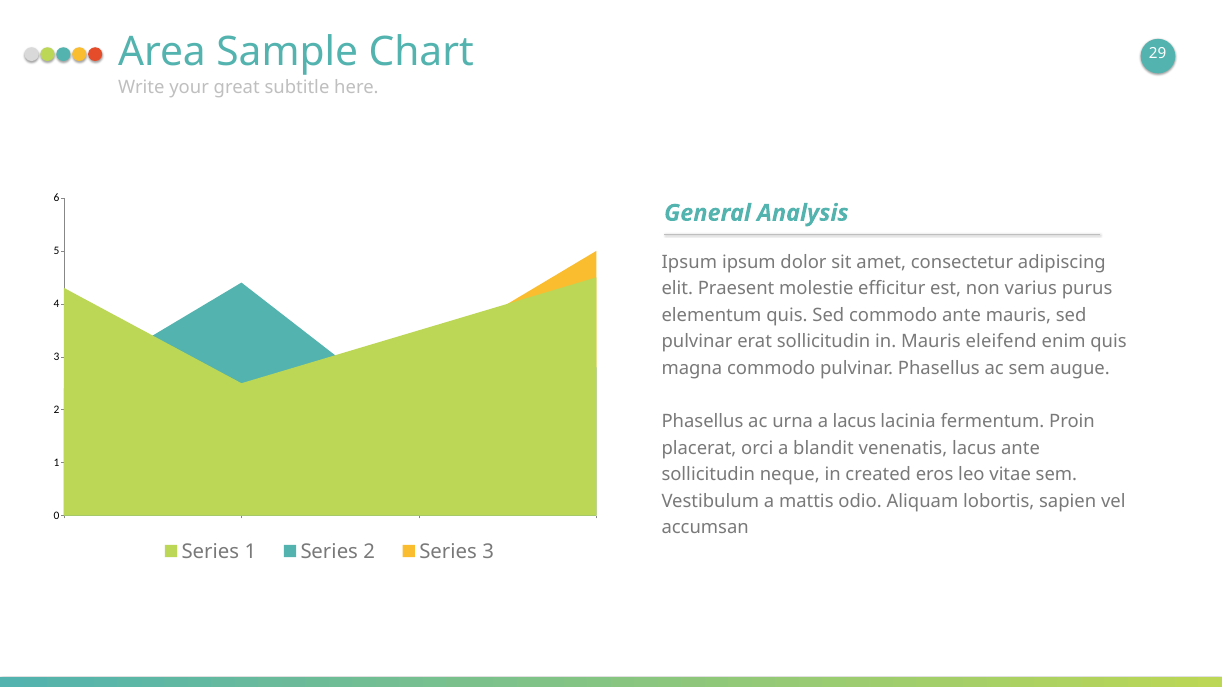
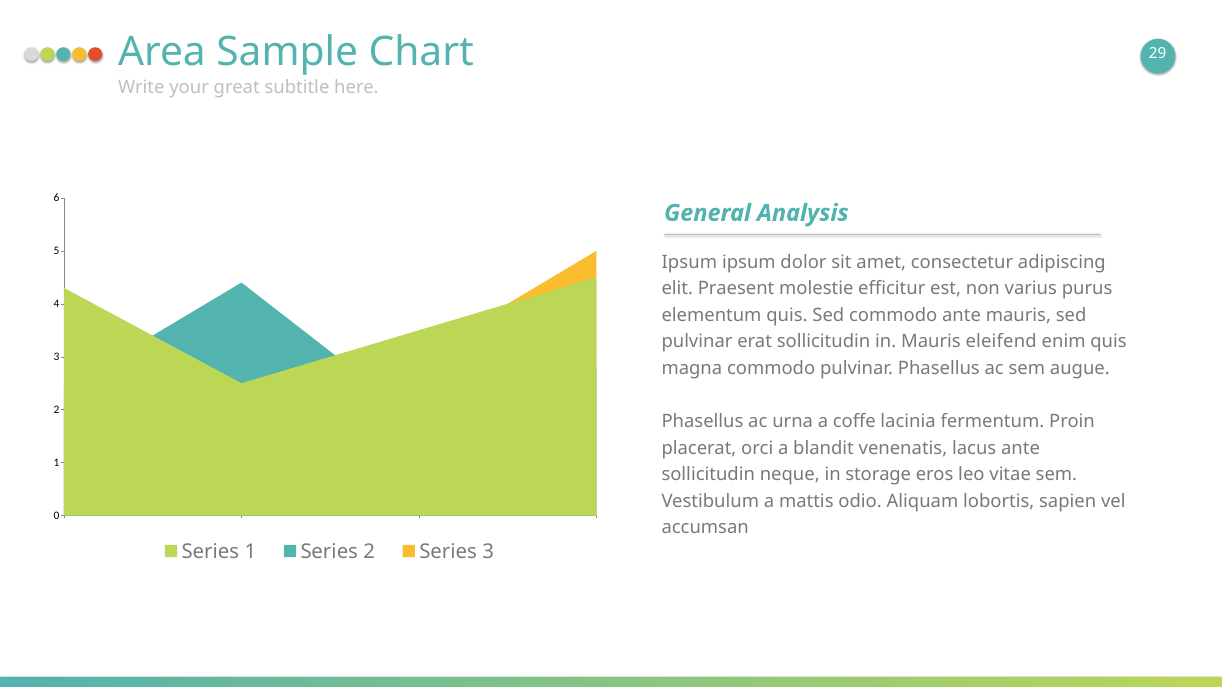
a lacus: lacus -> coffe (854, 422)
created: created -> storage (878, 475)
